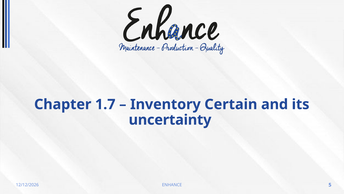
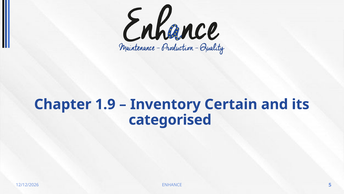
1.7: 1.7 -> 1.9 (105, 104)
uncertainty: uncertainty -> categorised (170, 120)
